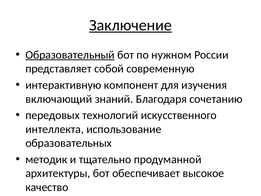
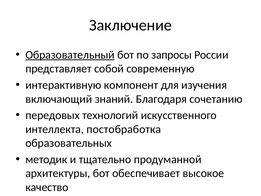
Заключение underline: present -> none (130, 25)
нужном: нужном -> запросы (172, 55)
использование: использование -> постобработка (124, 129)
